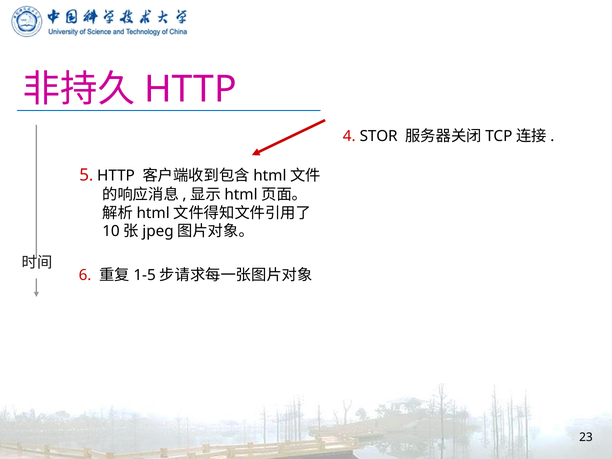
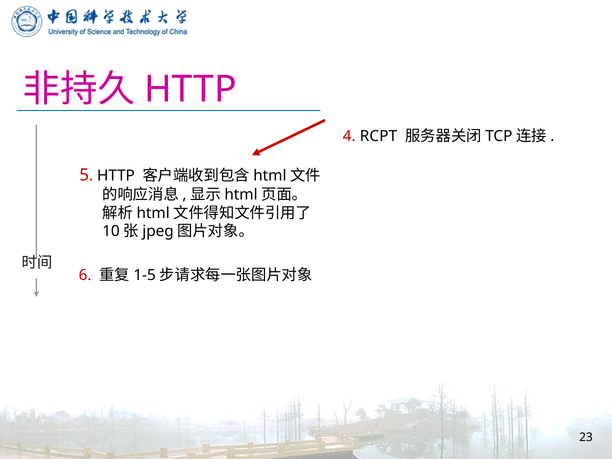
STOR: STOR -> RCPT (378, 136)
